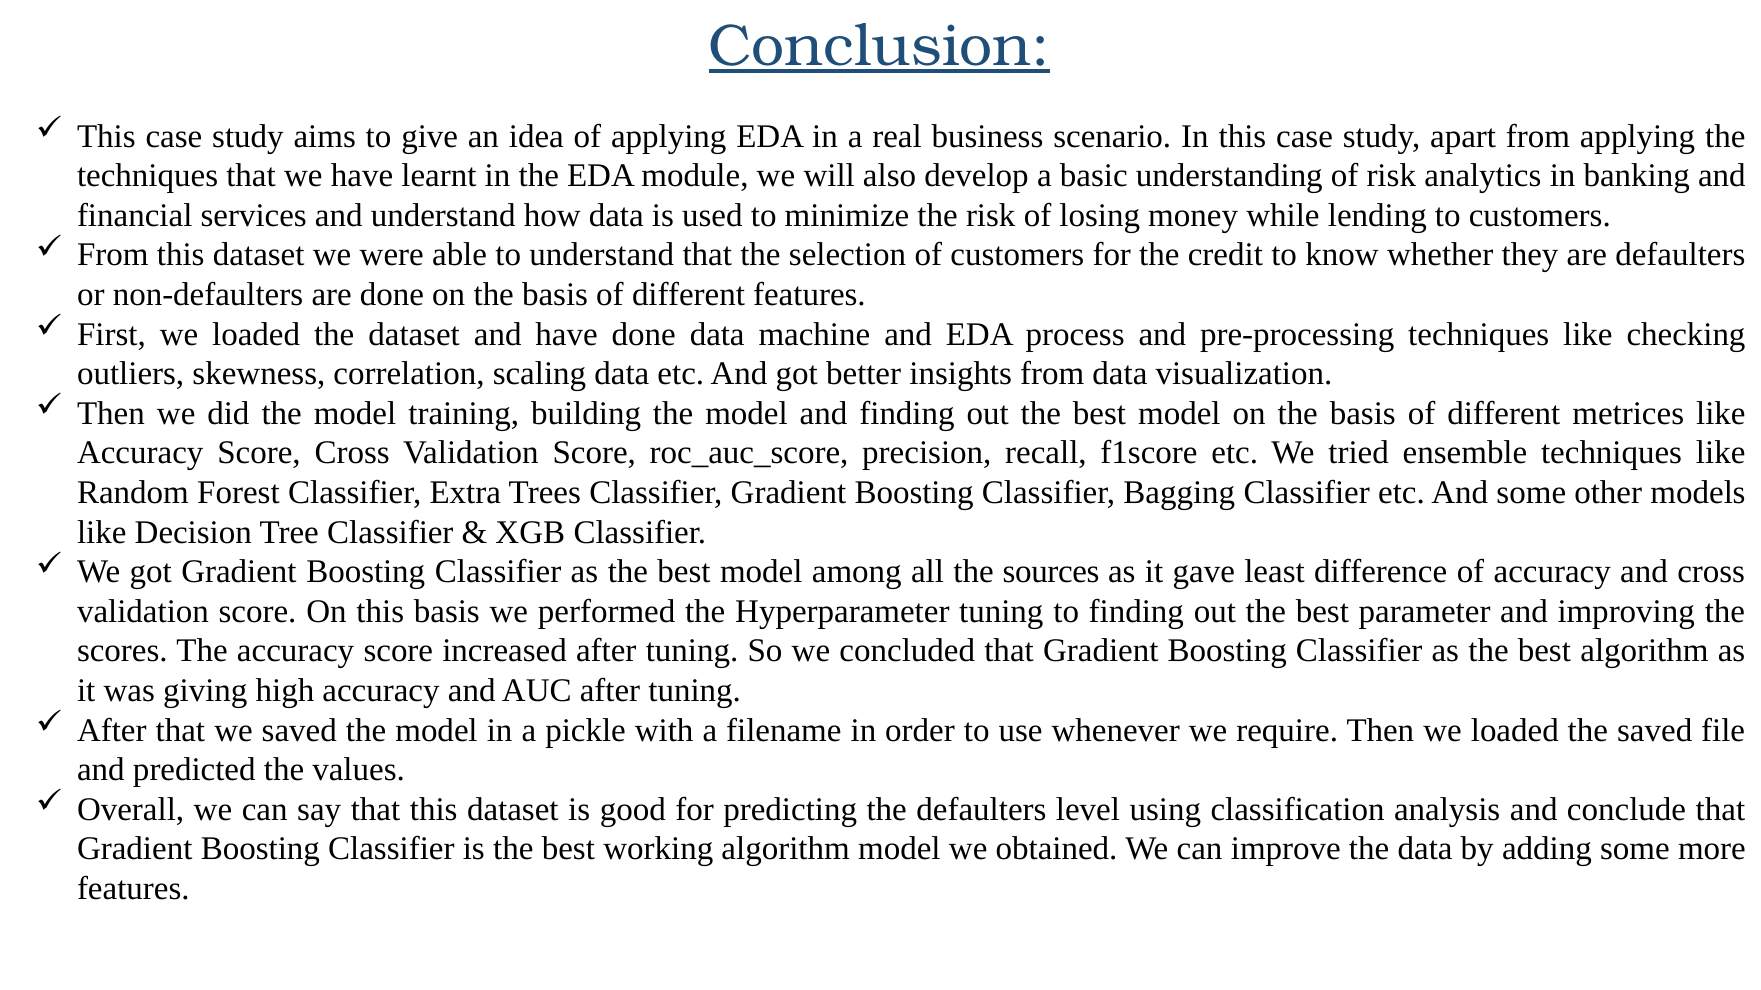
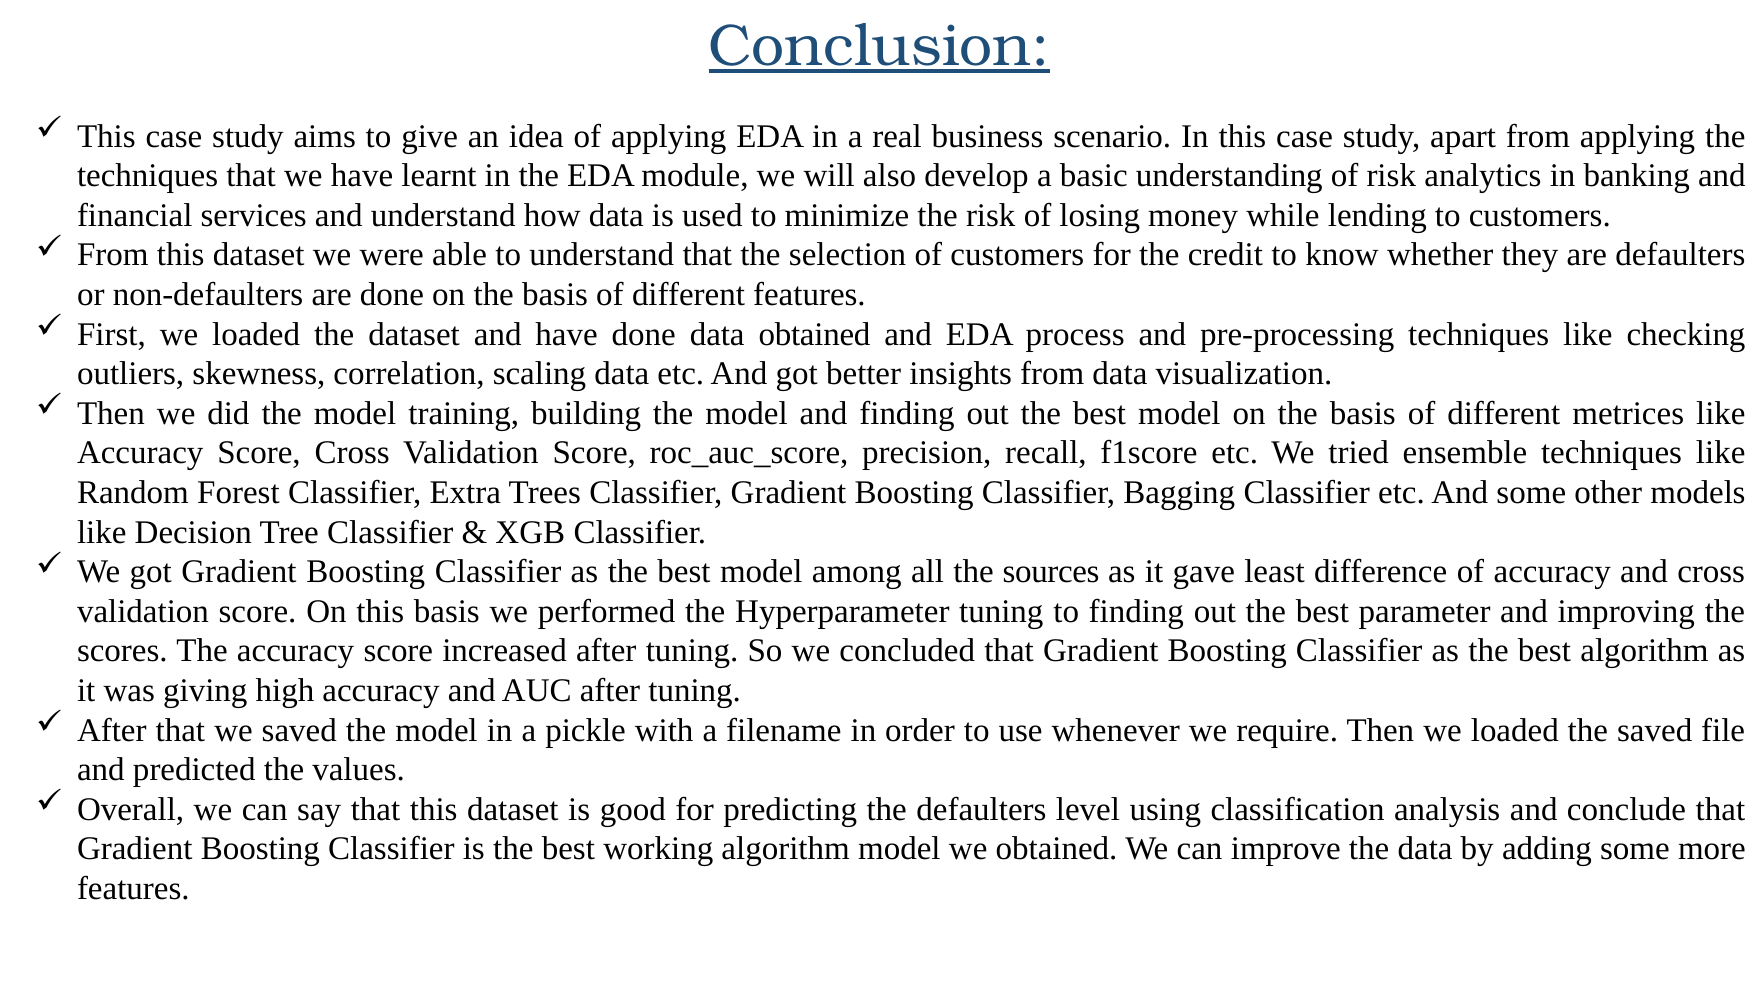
data machine: machine -> obtained (815, 334)
